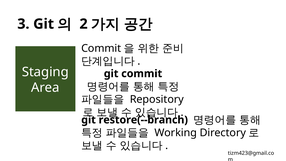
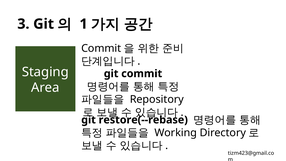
2: 2 -> 1 (84, 24)
restore(--branch: restore(--branch -> restore(--rebase (143, 120)
